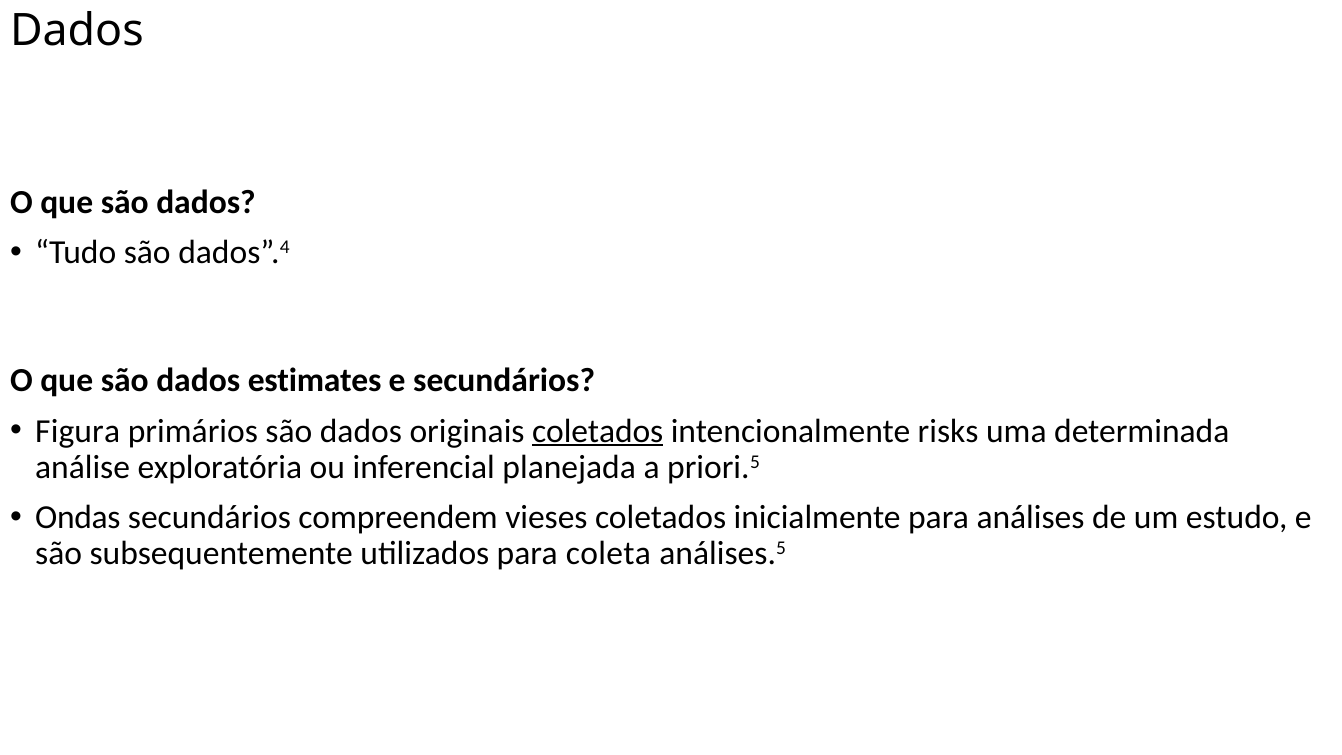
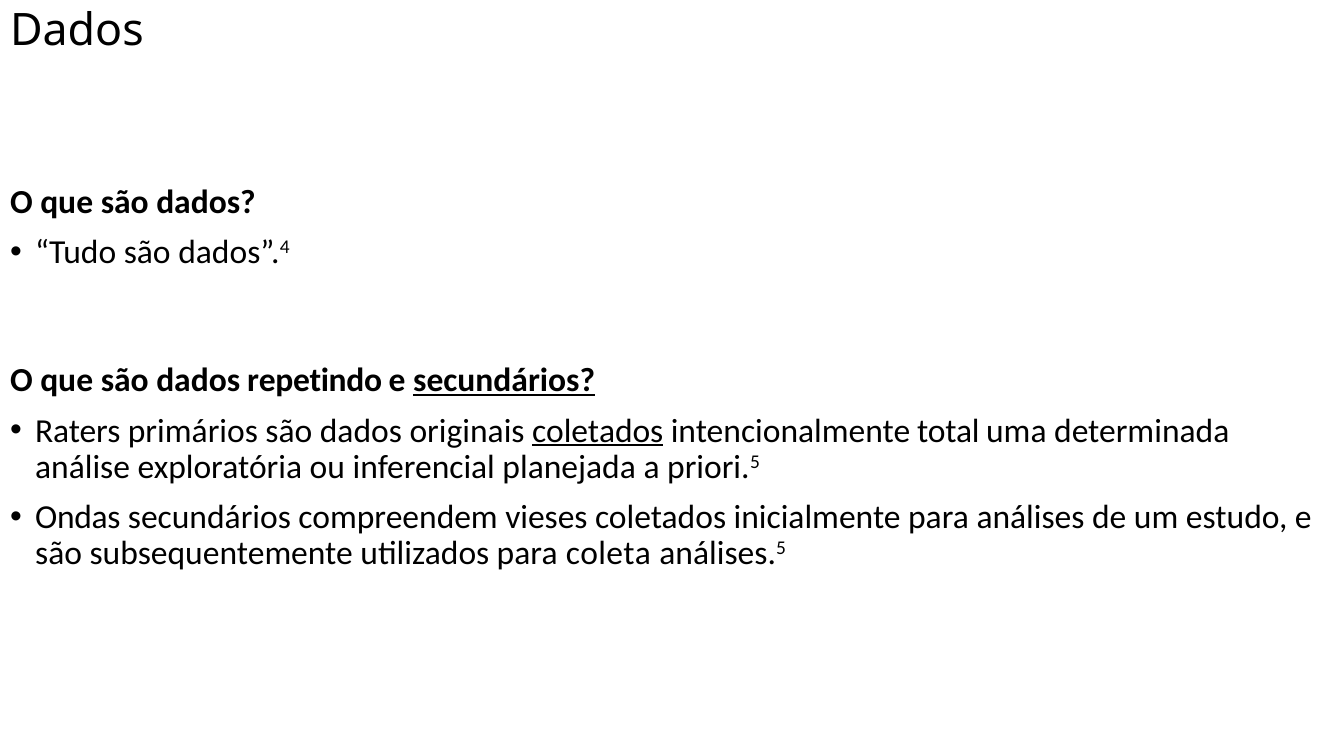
estimates: estimates -> repetindo (315, 381)
secundários underline: none -> present (504, 381)
Figura: Figura -> Raters (78, 431)
risks: risks -> total (948, 431)
